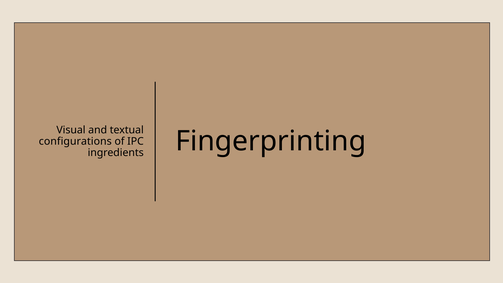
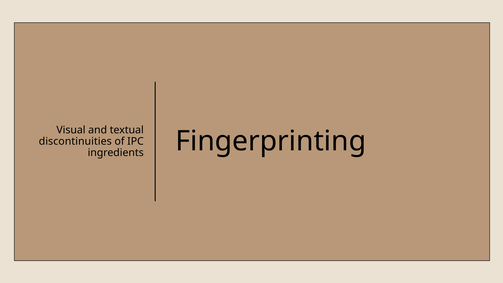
configurations: configurations -> discontinuities (75, 141)
